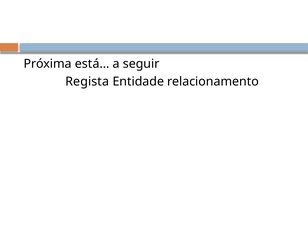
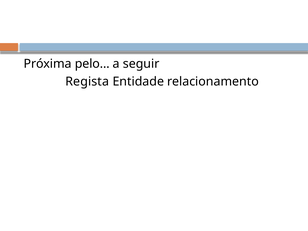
está…: está… -> pelo… (92, 64)
